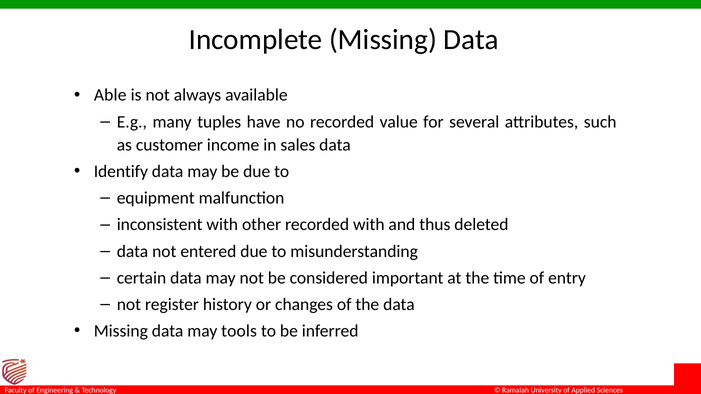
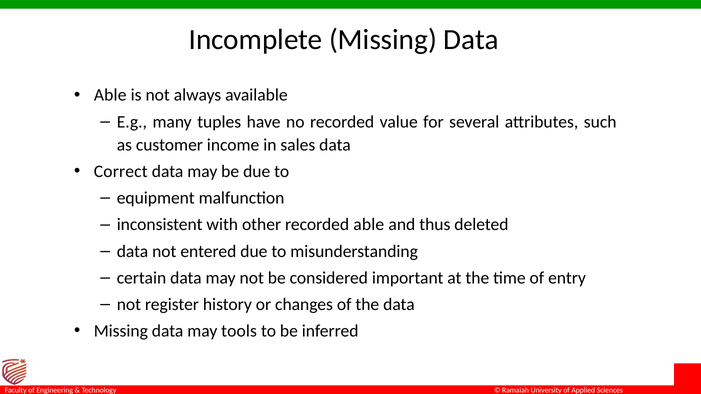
Identify: Identify -> Correct (121, 172)
recorded with: with -> able (369, 225)
